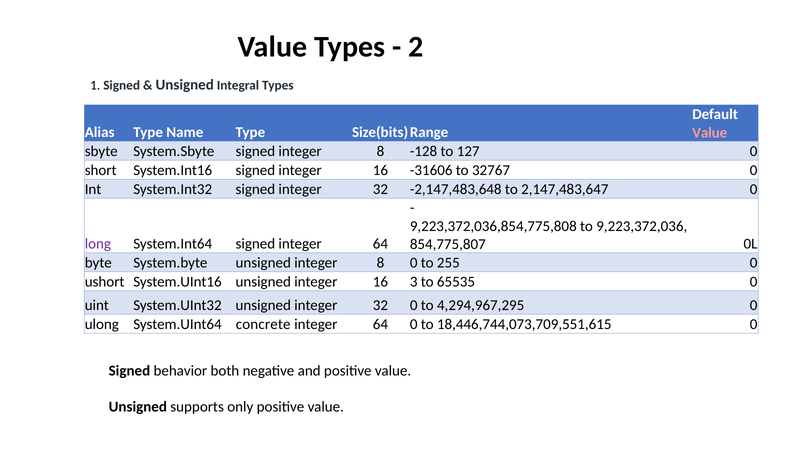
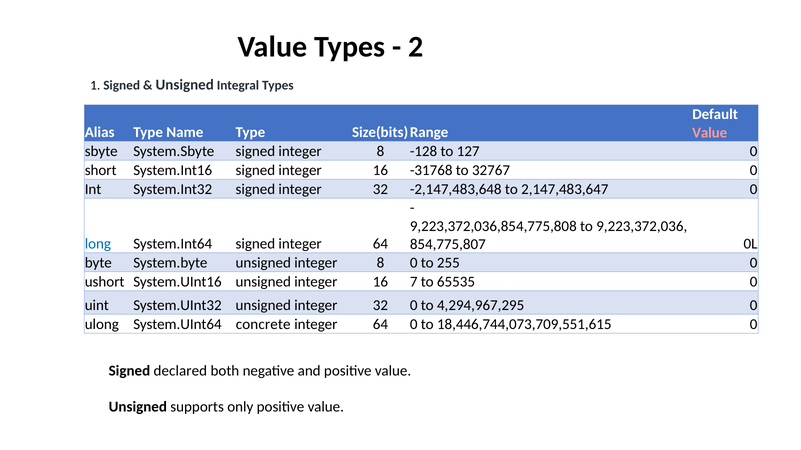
-31606: -31606 -> -31768 (431, 170)
long colour: purple -> blue (98, 244)
3: 3 -> 7 (414, 282)
behavior: behavior -> declared (180, 371)
